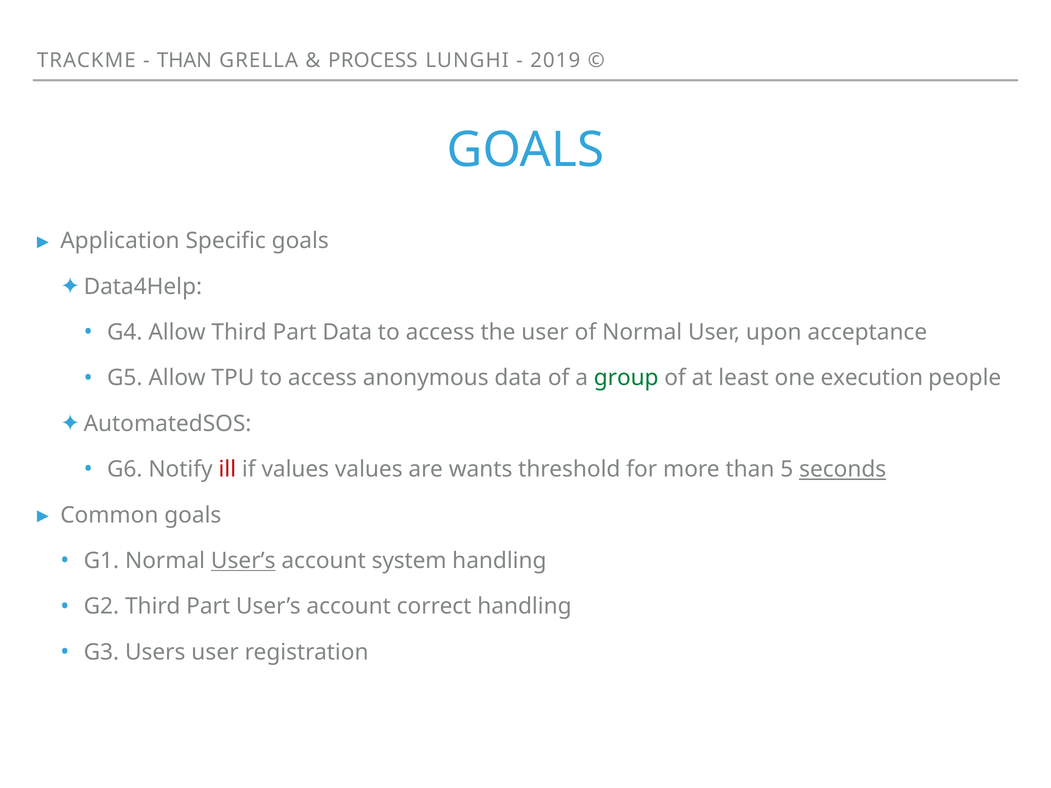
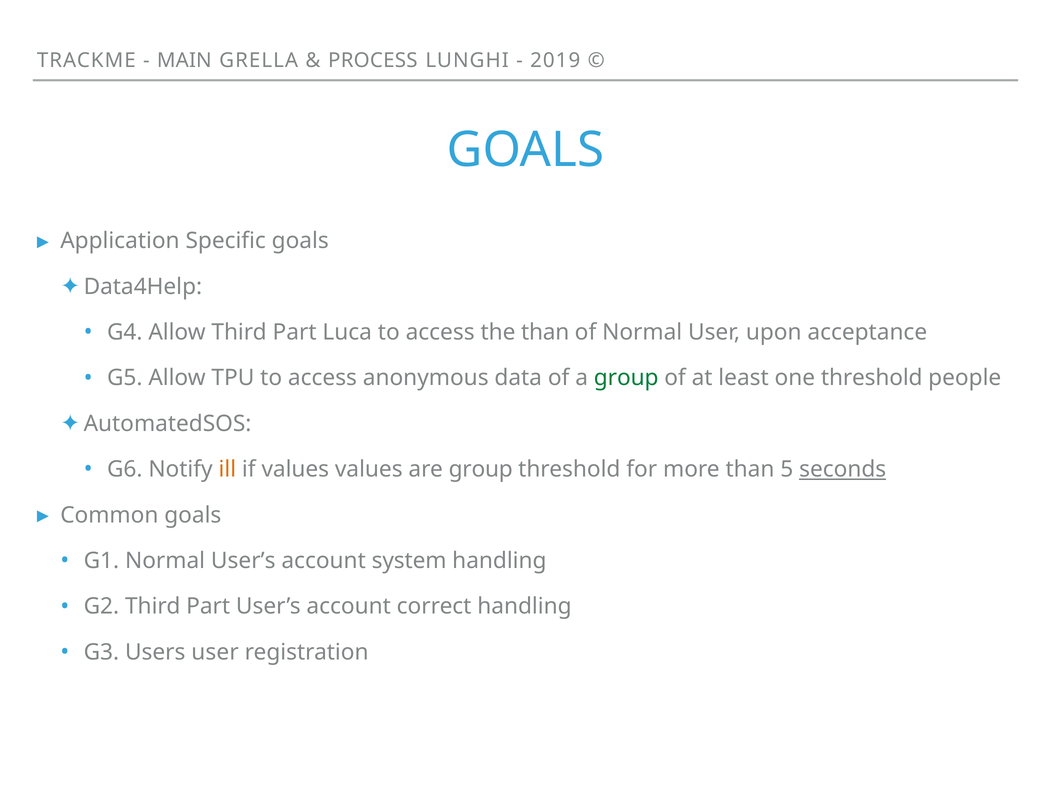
THAN: THAN -> MAIN (184, 61)
Part Data: Data -> Luca (347, 332)
the user: user -> than (545, 332)
one execution: execution -> threshold (872, 378)
ill colour: red -> orange (227, 470)
are wants: wants -> group (481, 470)
User’s underline: present -> none (243, 561)
